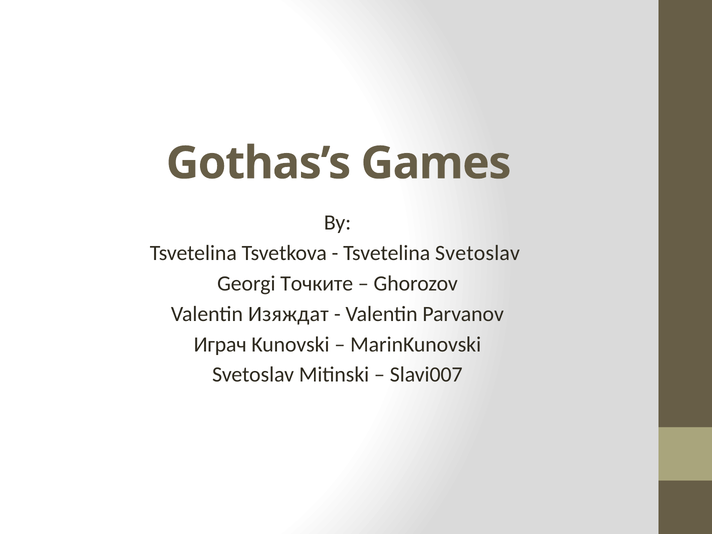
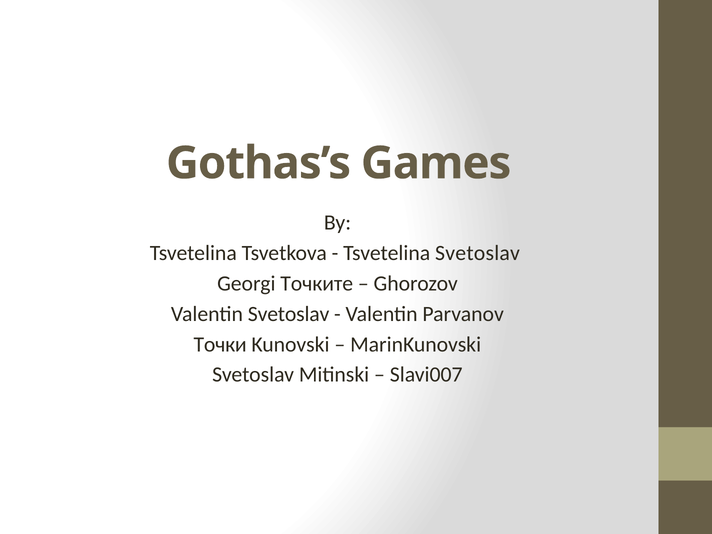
Valentin Изяждат: Изяждат -> Svetoslav (289, 314)
Играч: Играч -> Точки (220, 344)
